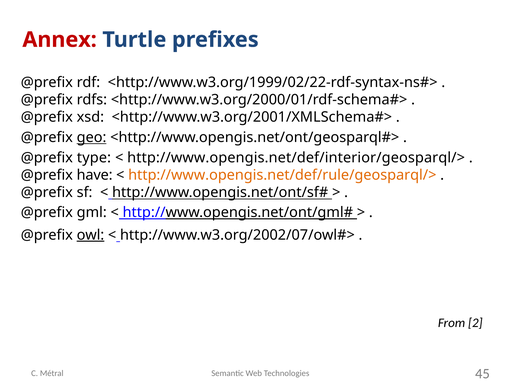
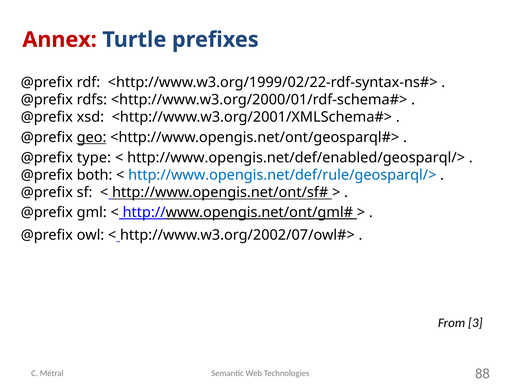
http://www.opengis.net/def/interior/geosparql/>: http://www.opengis.net/def/interior/geosparql/> -> http://www.opengis.net/def/enabled/geosparql/> (296, 158)
have: have -> both (95, 175)
http://www.opengis.net/def/rule/geosparql/> colour: orange -> blue (282, 175)
owl underline: present -> none (90, 235)
2: 2 -> 3 (475, 323)
45: 45 -> 88 (482, 373)
